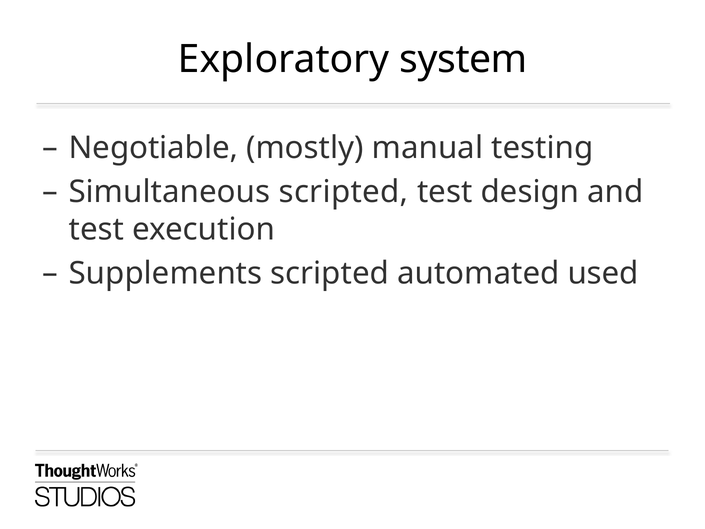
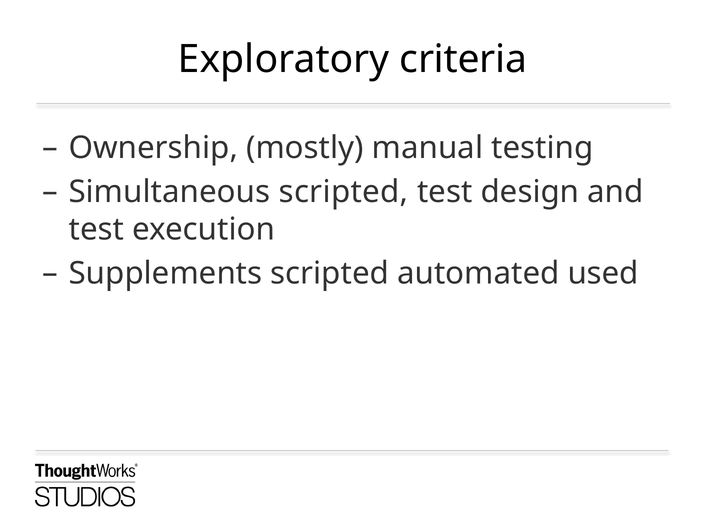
system: system -> criteria (463, 60)
Negotiable: Negotiable -> Ownership (153, 148)
